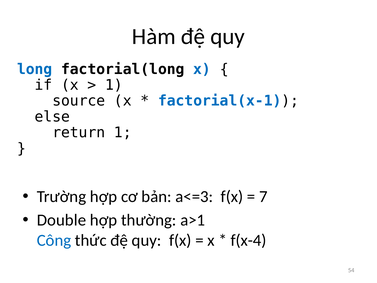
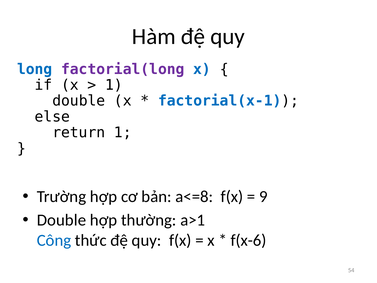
factorial(long colour: black -> purple (123, 69)
source: source -> double (79, 101)
a<=3: a<=3 -> a<=8 (194, 197)
7: 7 -> 9 (263, 197)
f(x-4: f(x-4 -> f(x-6 (248, 240)
